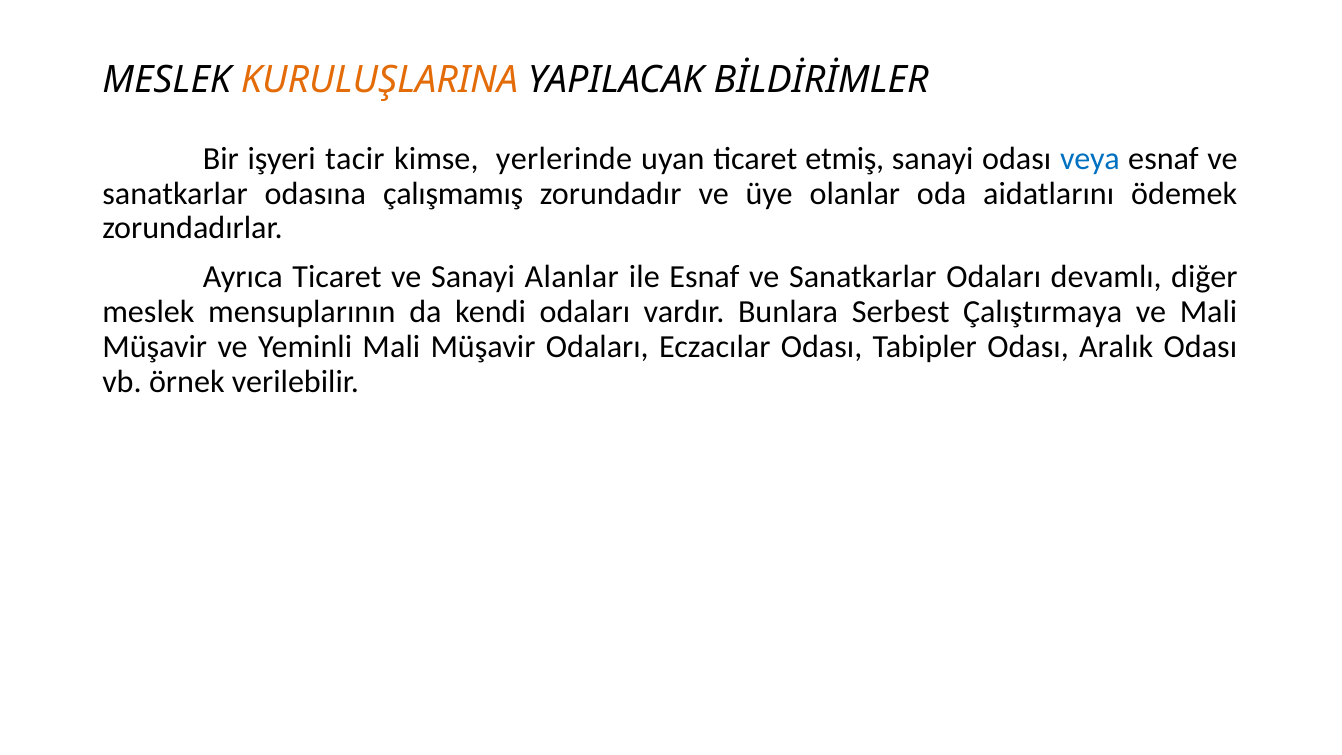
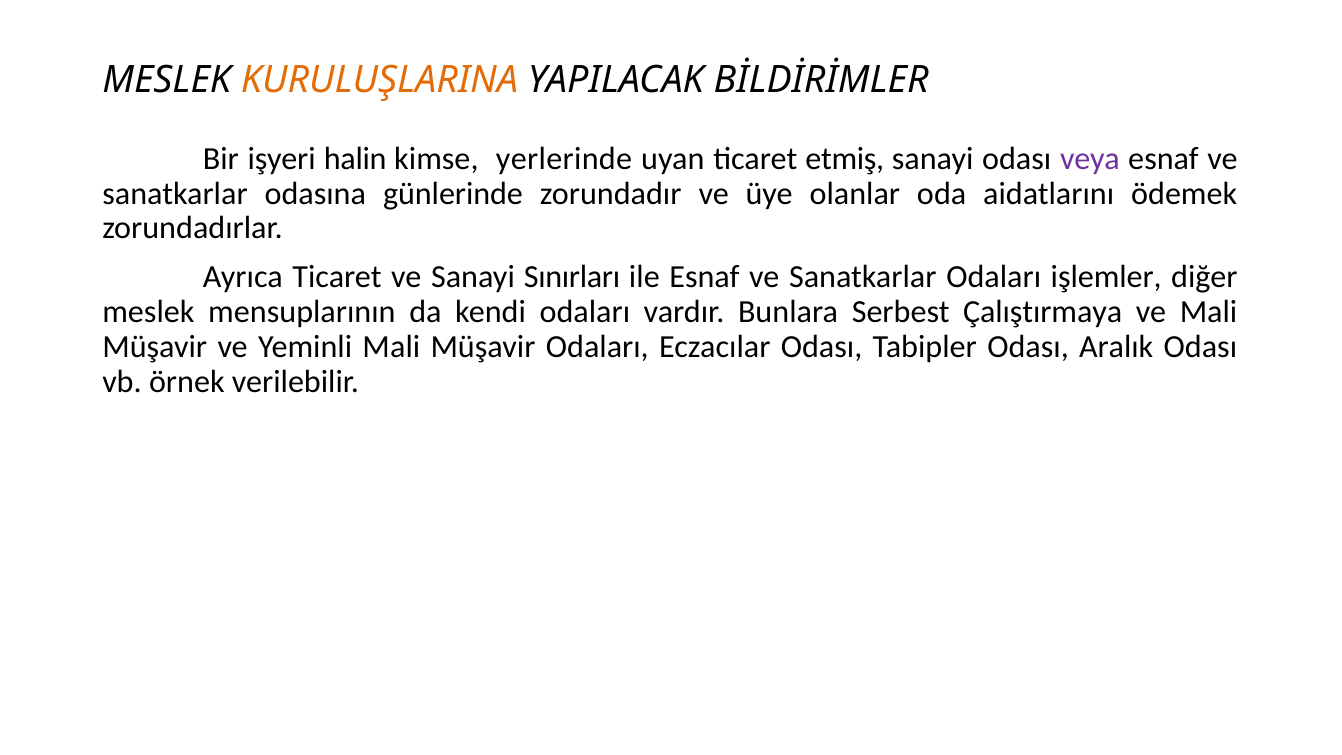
tacir: tacir -> halin (355, 159)
veya colour: blue -> purple (1090, 159)
çalışmamış: çalışmamış -> günlerinde (453, 193)
Alanlar: Alanlar -> Sınırları (572, 277)
devamlı: devamlı -> işlemler (1106, 277)
